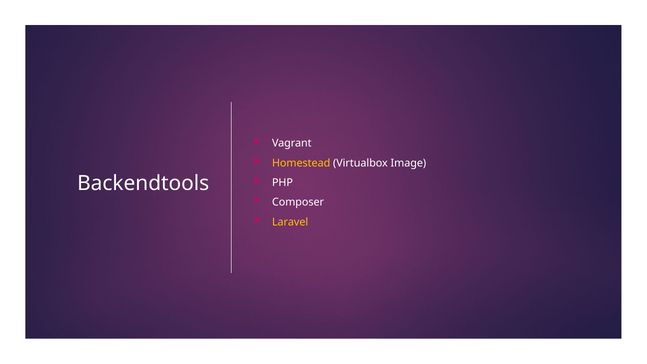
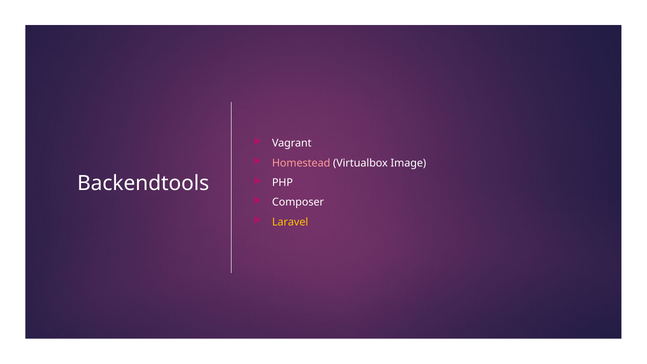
Homestead colour: yellow -> pink (301, 163)
